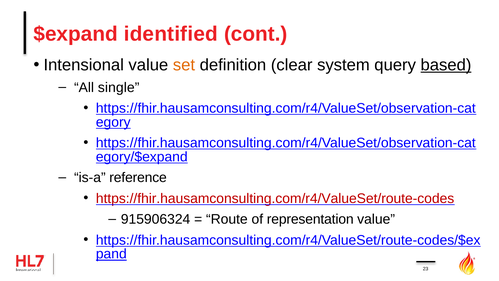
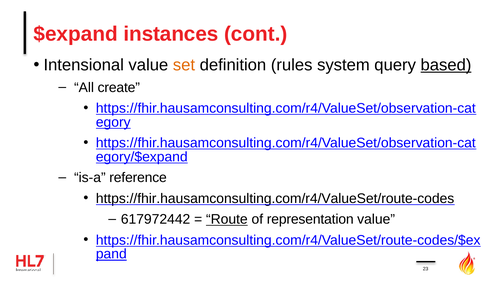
identified: identified -> instances (171, 34)
clear: clear -> rules (292, 65)
single: single -> create (119, 87)
https://fhir.hausamconsulting.com/r4/ValueSet/route-codes colour: red -> black (275, 198)
915906324: 915906324 -> 617972442 (156, 219)
Route underline: none -> present (227, 219)
